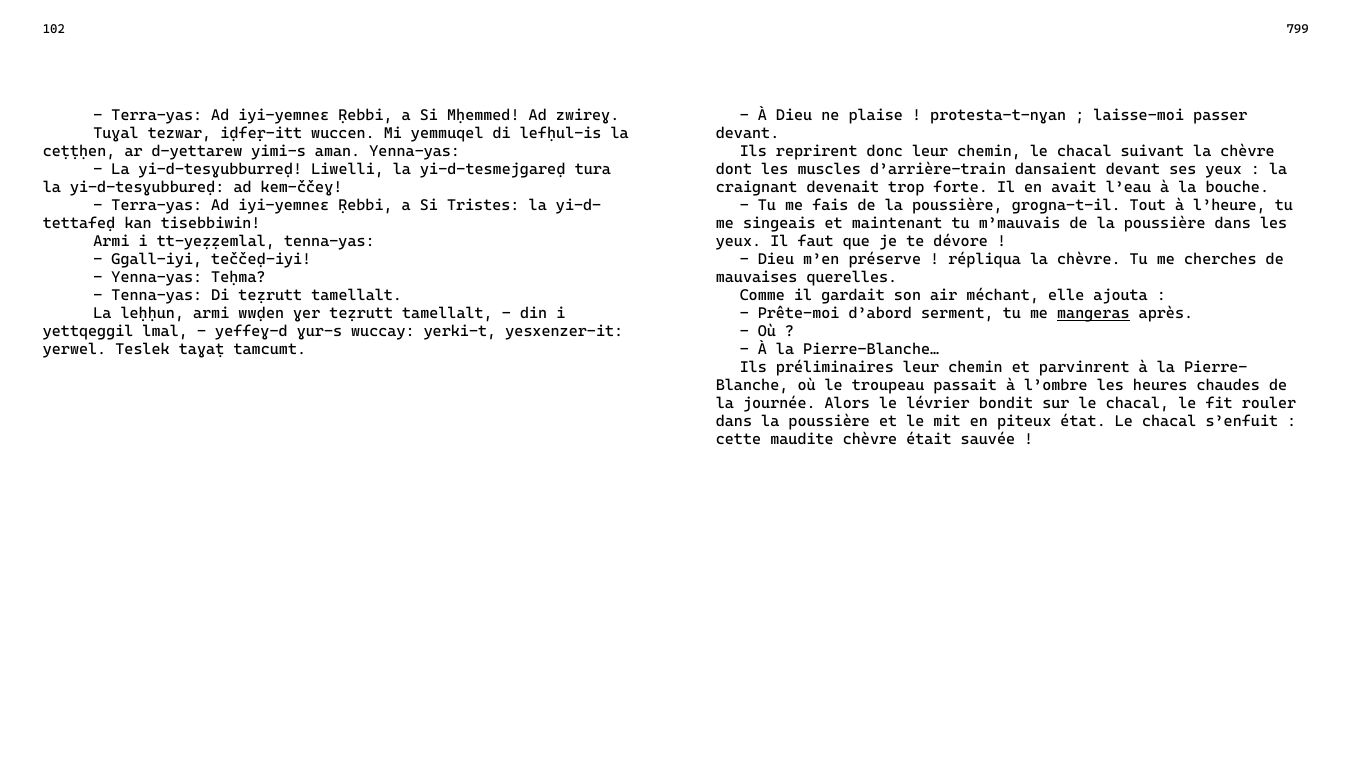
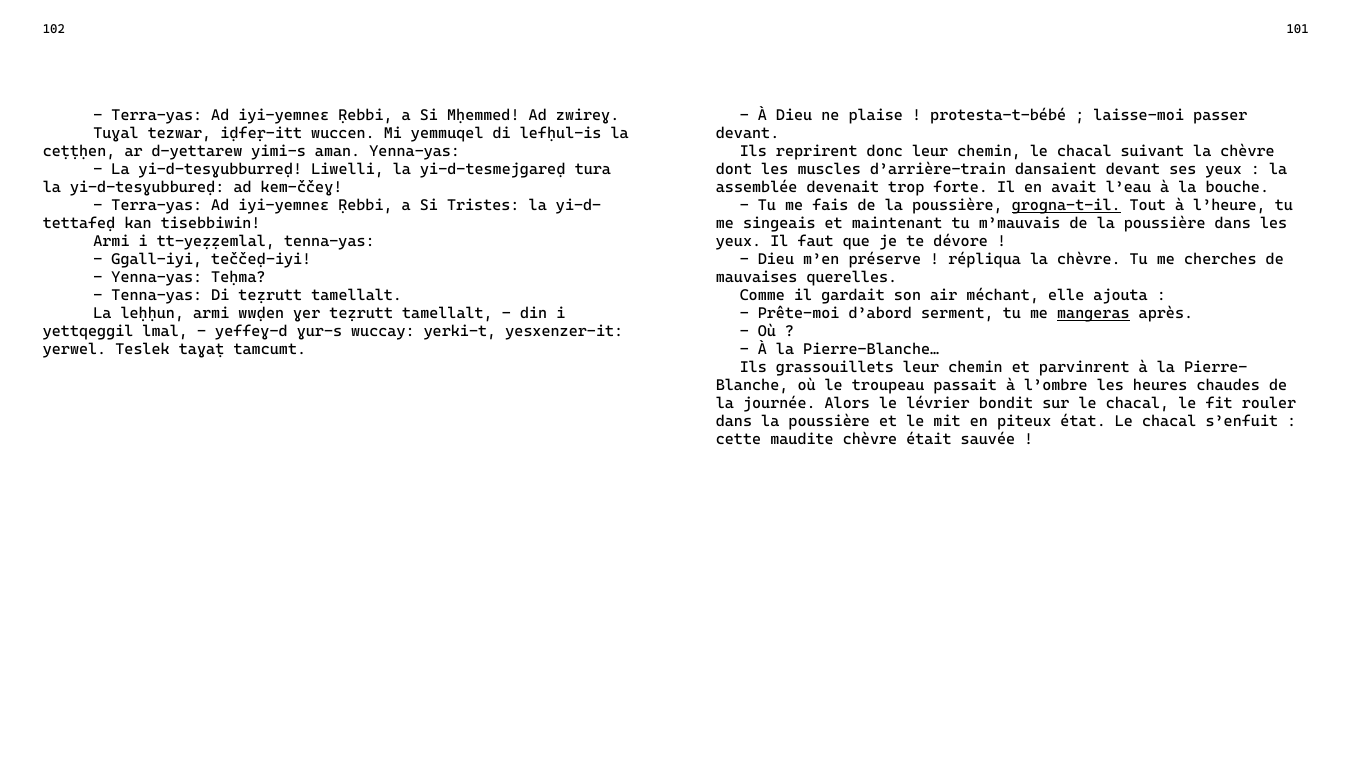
799: 799 -> 101 (1298, 29)
protesta-t-nɣan: protesta-t-nɣan -> protesta-t-bébé (998, 115)
craignant: craignant -> assemblée (757, 187)
grogna-t-il underline: none -> present (1066, 205)
préliminaires: préliminaires -> grassouillets (835, 368)
